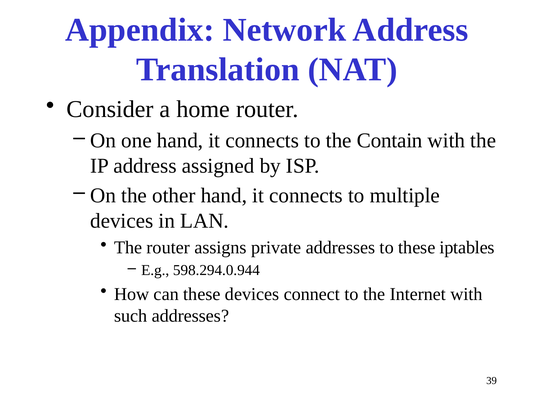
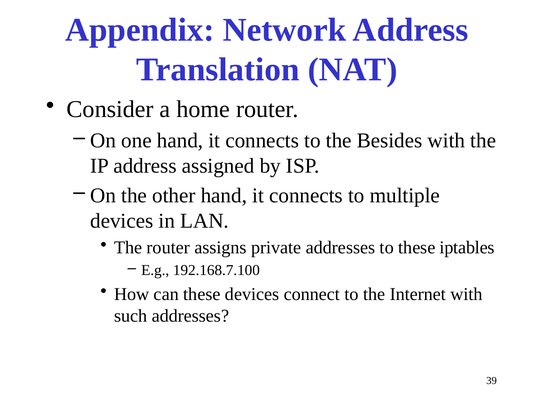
Contain: Contain -> Besides (390, 141)
598.294.0.944: 598.294.0.944 -> 192.168.7.100 (216, 271)
